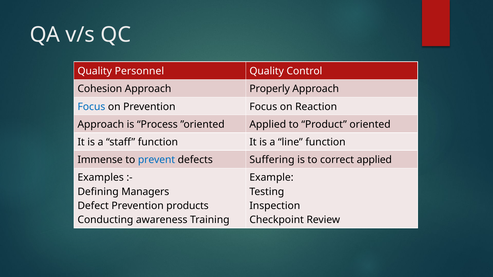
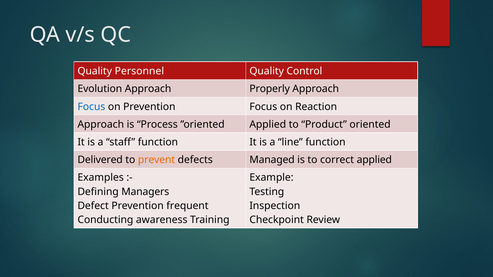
Cohesion: Cohesion -> Evolution (100, 89)
Immense: Immense -> Delivered (100, 160)
prevent colour: blue -> orange (157, 160)
Suffering: Suffering -> Managed (272, 160)
products: products -> frequent (187, 206)
